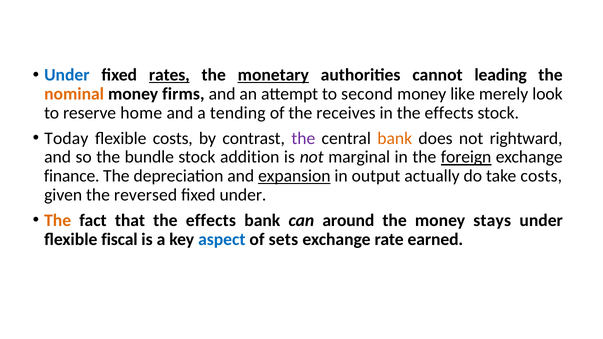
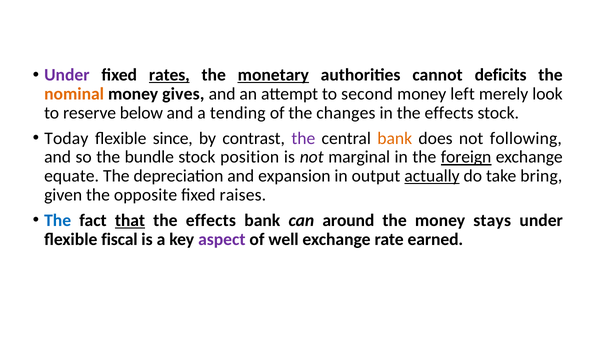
Under colour: blue -> purple (67, 75)
leading: leading -> deficits (501, 75)
firms: firms -> gives (183, 94)
like: like -> left (463, 94)
home: home -> below (141, 113)
receives: receives -> changes (346, 113)
flexible costs: costs -> since (173, 138)
rightward: rightward -> following (526, 138)
addition: addition -> position (250, 157)
finance: finance -> equate (72, 176)
expansion underline: present -> none (294, 176)
actually underline: none -> present (432, 176)
take costs: costs -> bring (541, 176)
reversed: reversed -> opposite (146, 195)
fixed under: under -> raises (243, 195)
The colour: orange -> blue (58, 220)
that underline: none -> present (130, 220)
aspect colour: blue -> purple (222, 239)
sets: sets -> well (284, 239)
